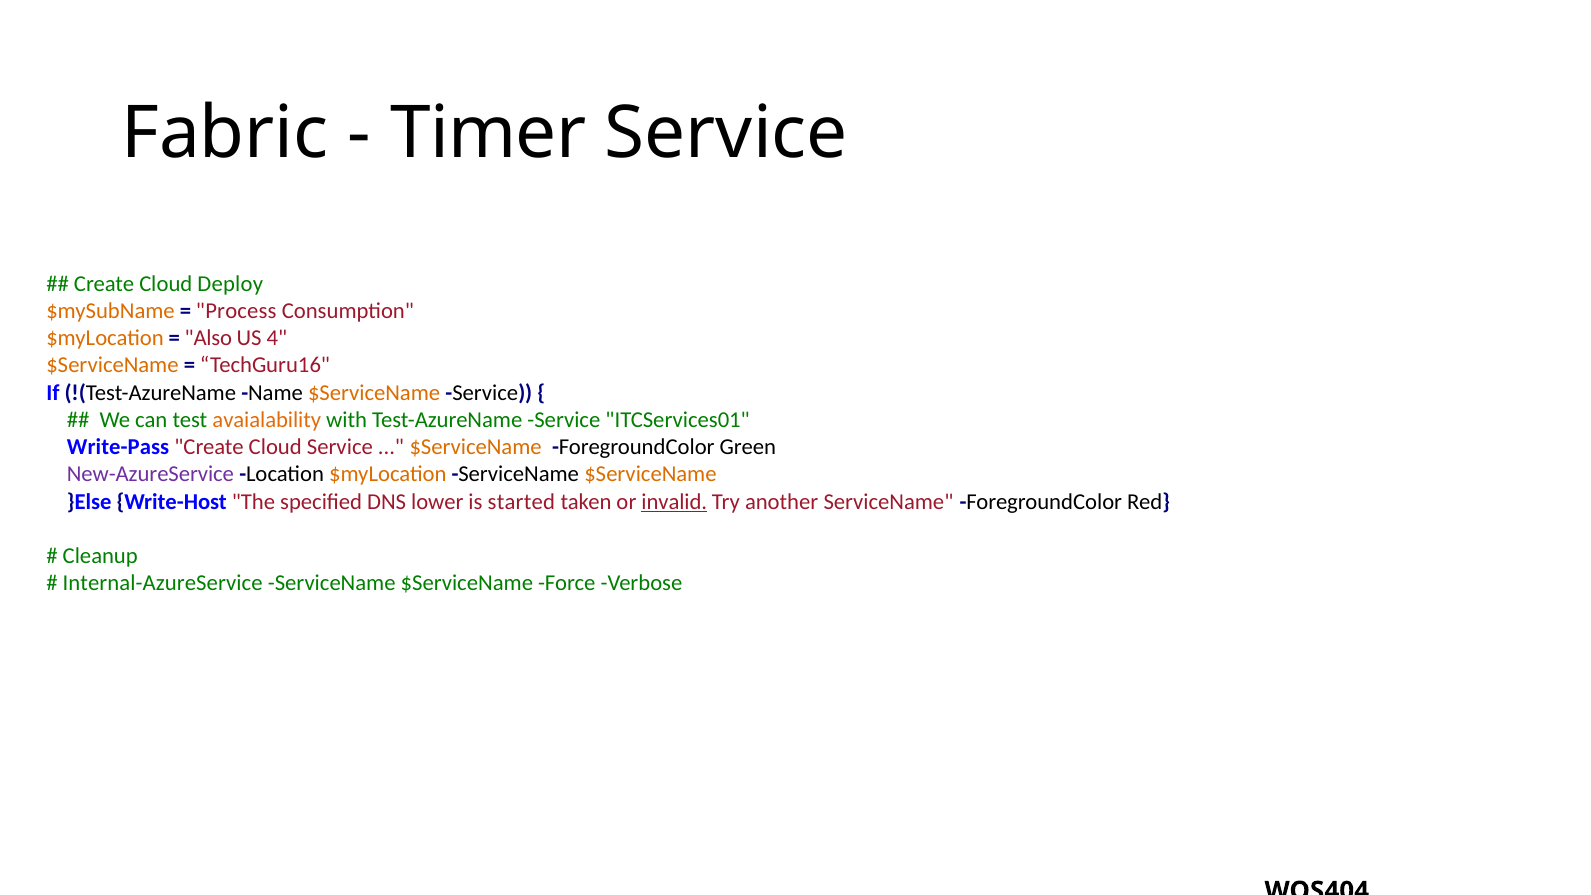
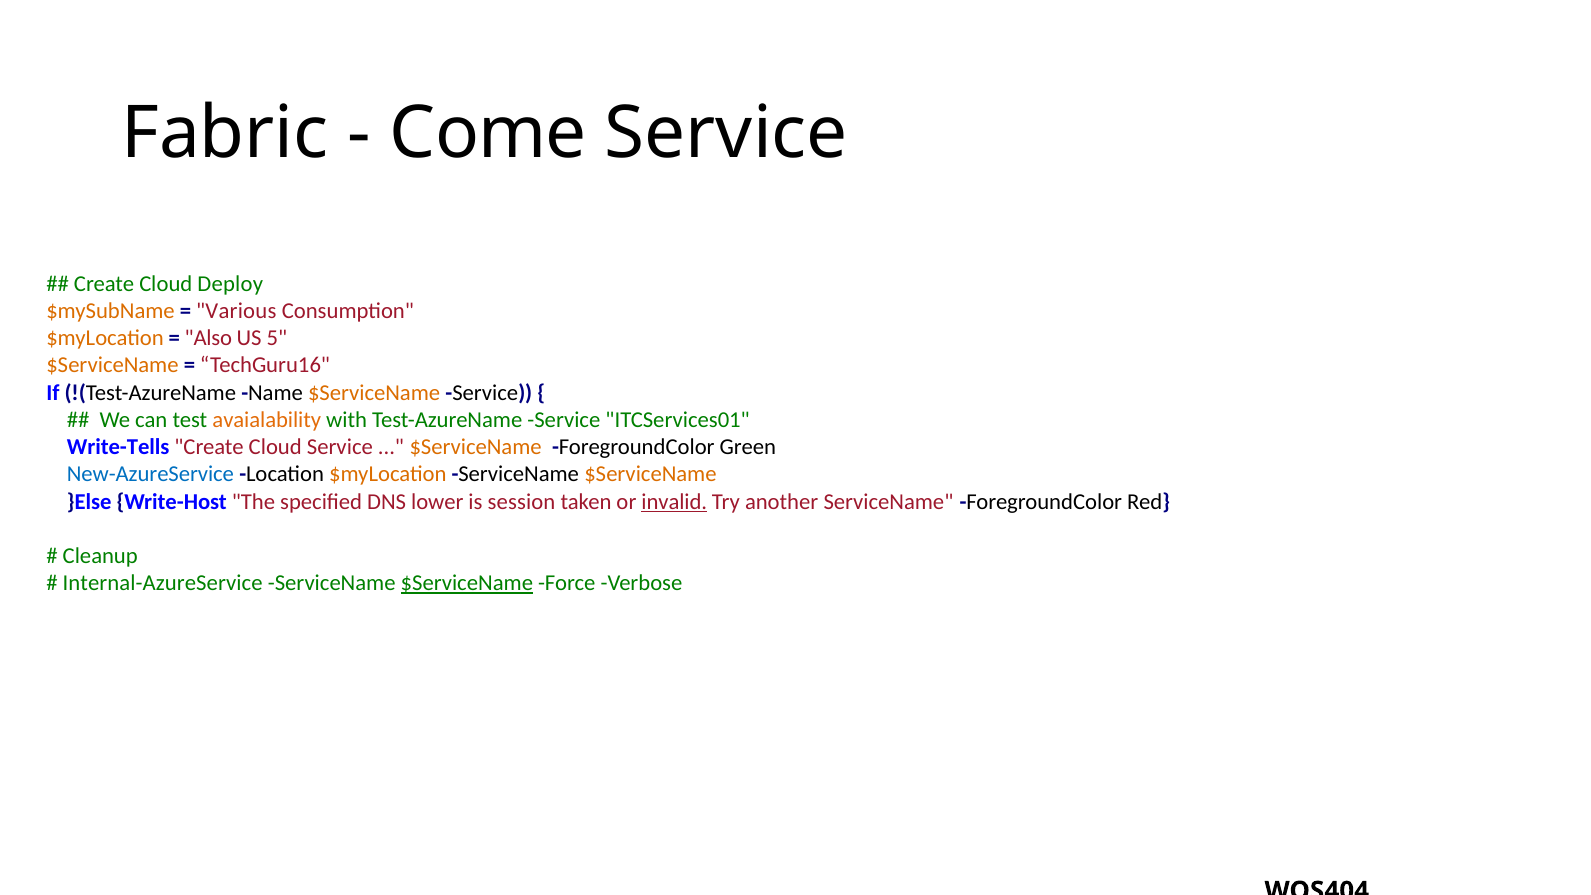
Timer: Timer -> Come (488, 134)
Process: Process -> Various (236, 311)
4: 4 -> 5 (277, 338)
Write-Pass: Write-Pass -> Write-Tells (118, 447)
New-AzureService colour: purple -> blue (150, 474)
started: started -> session (521, 502)
$ServiceName underline: none -> present (467, 583)
